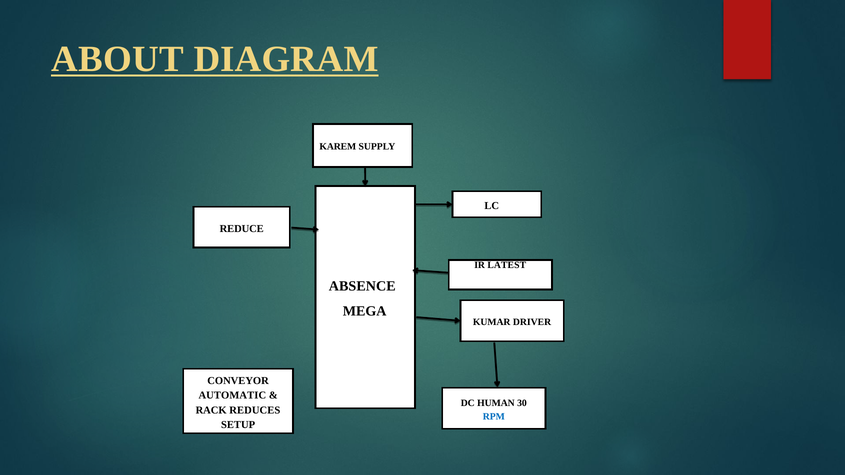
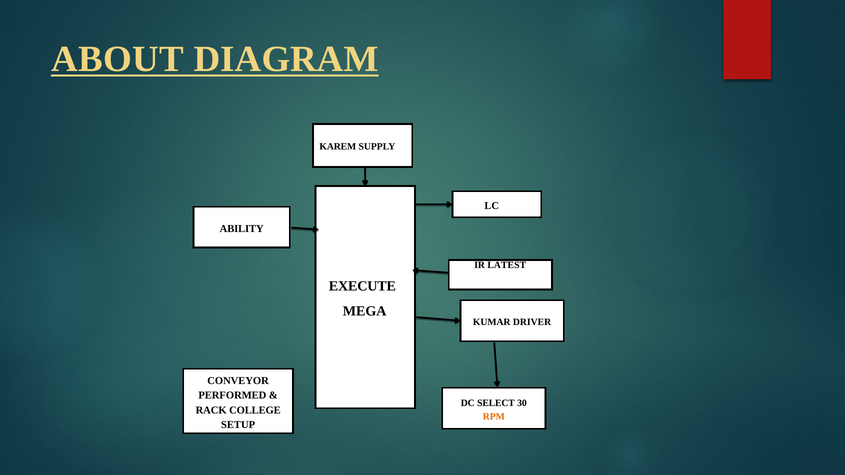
REDUCE: REDUCE -> ABILITY (242, 229)
ABSENCE: ABSENCE -> EXECUTE (362, 286)
AUTOMATIC: AUTOMATIC -> PERFORMED (232, 396)
HUMAN: HUMAN -> SELECT (496, 403)
REDUCES: REDUCES -> COLLEGE (255, 410)
RPM colour: blue -> orange (494, 417)
